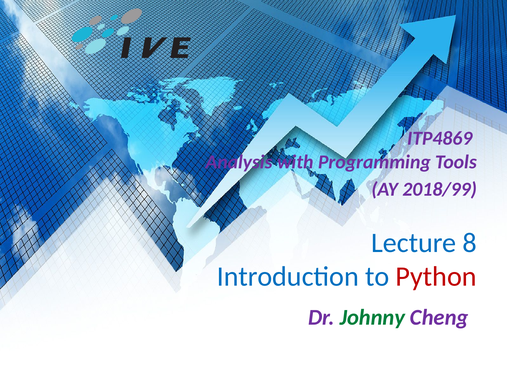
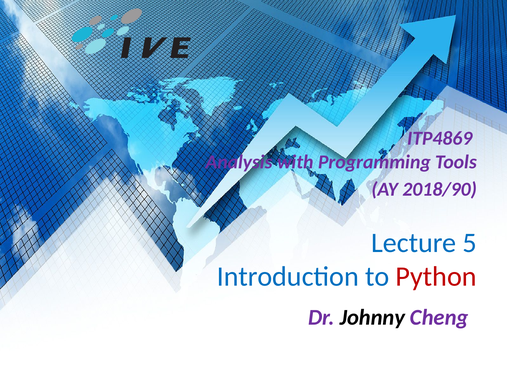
2018/99: 2018/99 -> 2018/90 (440, 190)
8: 8 -> 5 (470, 243)
Johnny colour: green -> black (372, 318)
